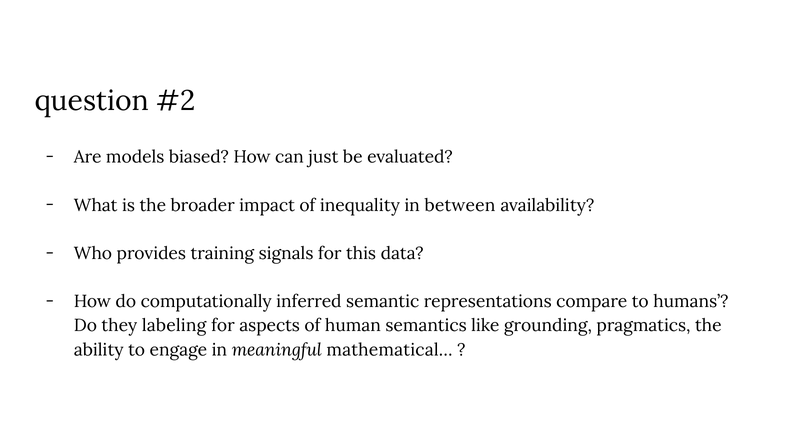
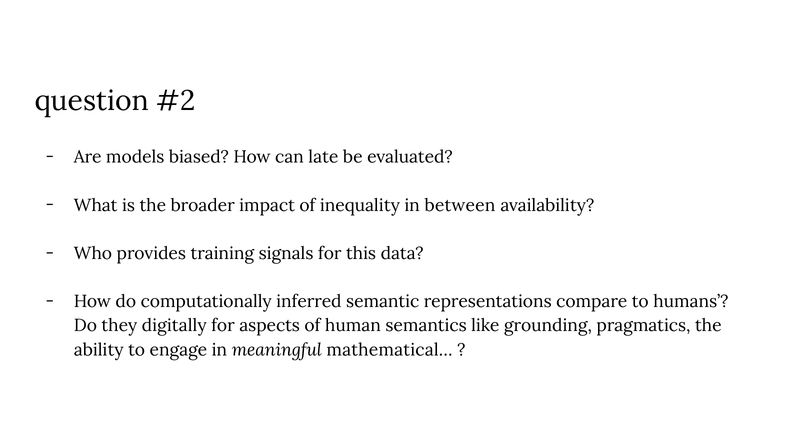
just: just -> late (323, 157)
labeling: labeling -> digitally (174, 325)
